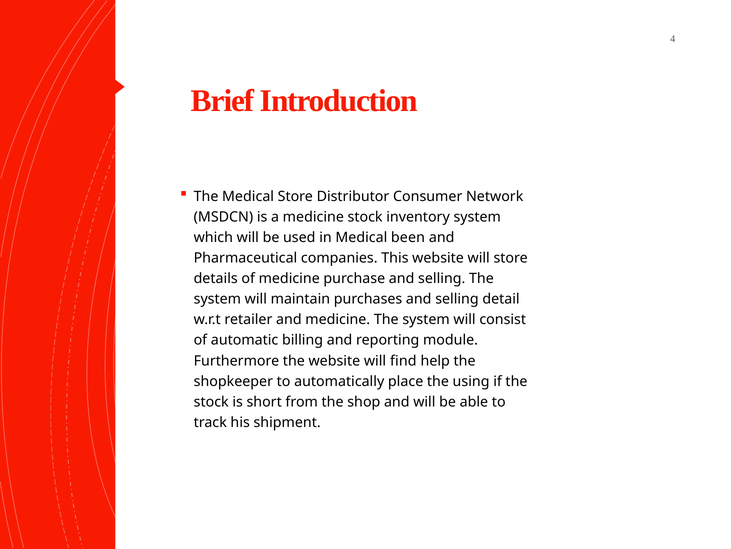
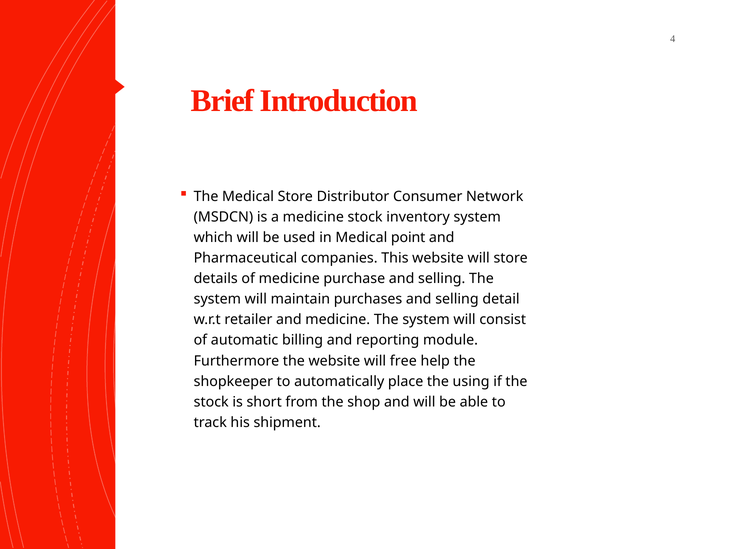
been: been -> point (408, 237)
find: find -> free (403, 360)
